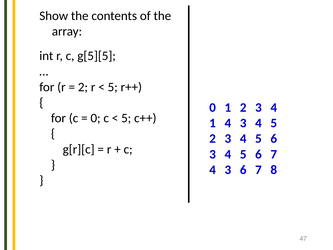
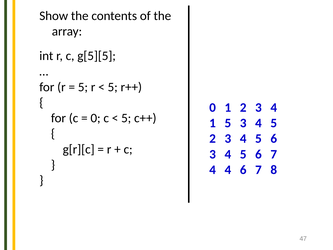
2: 2 -> 5 (83, 87)
1 4: 4 -> 5 (228, 123)
3: 3 -> 4 (228, 170)
